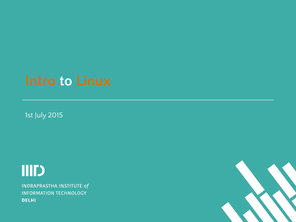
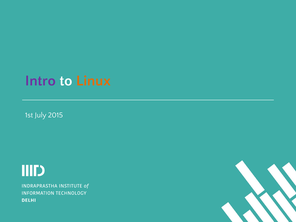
Intro colour: orange -> purple (41, 81)
